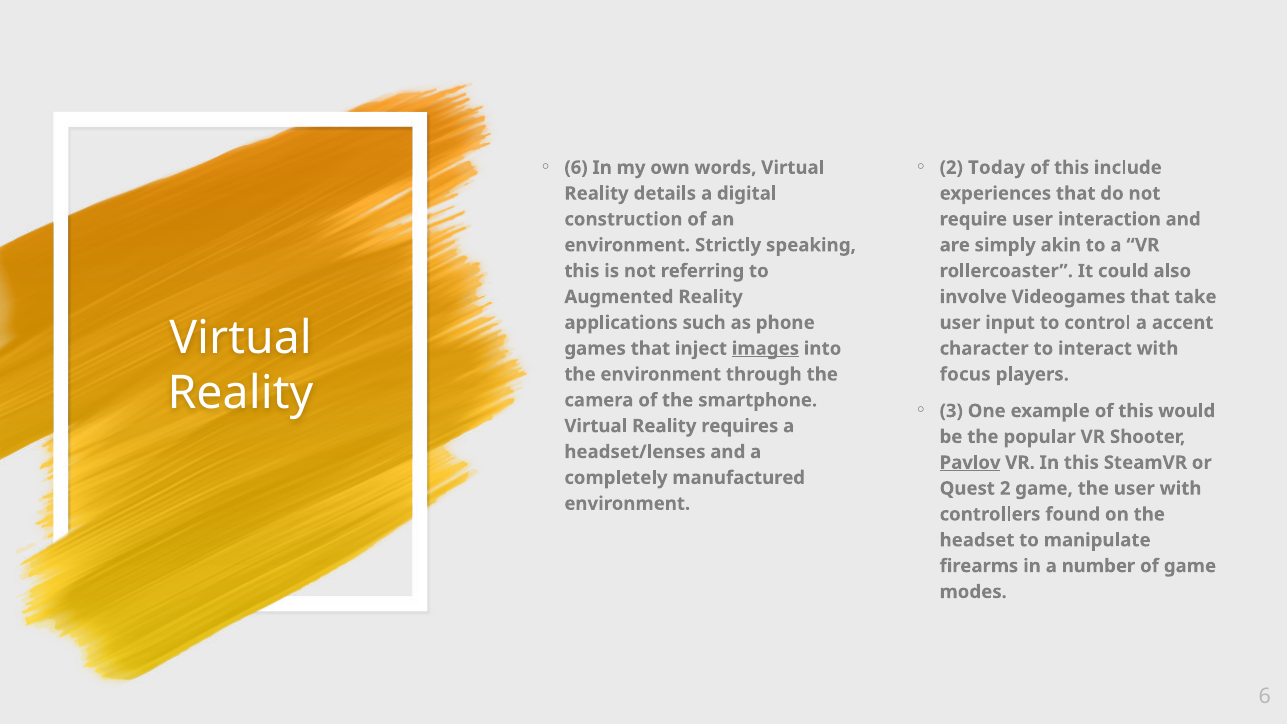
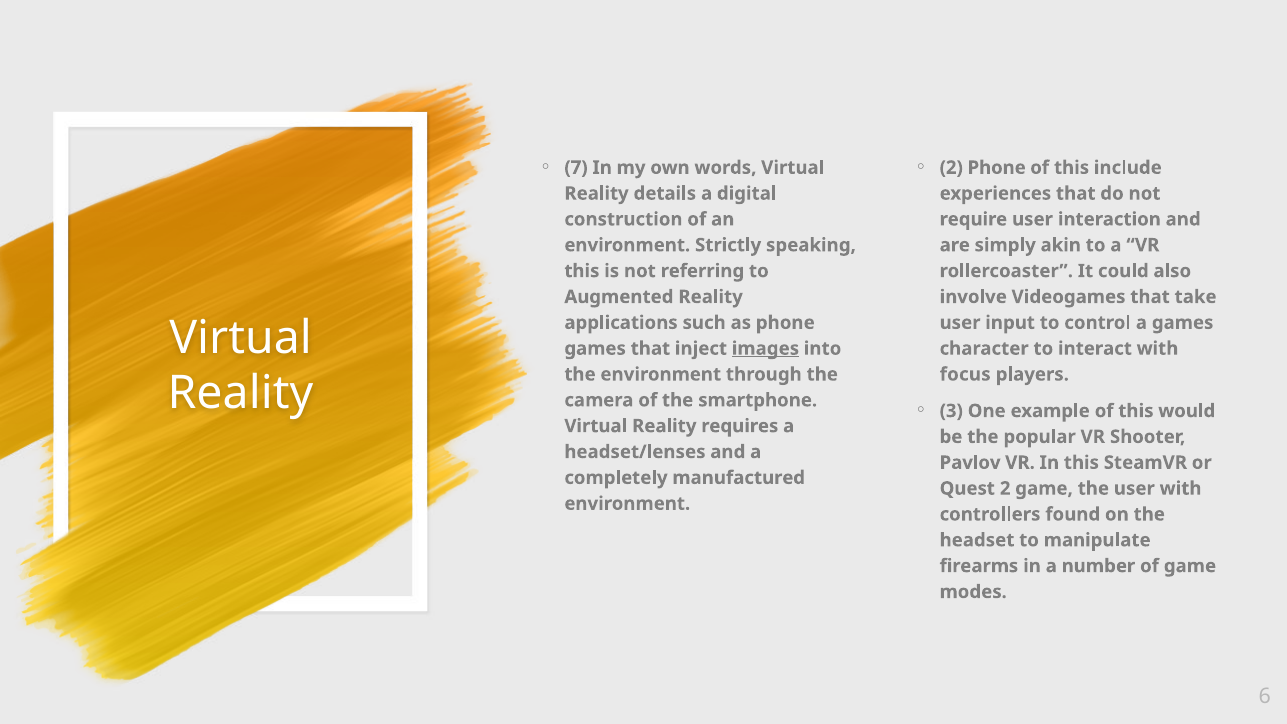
6: 6 -> 7 (576, 168)
2 Today: Today -> Phone (997, 168)
a accent: accent -> games (1183, 323)
Pavlov underline: present -> none (970, 463)
